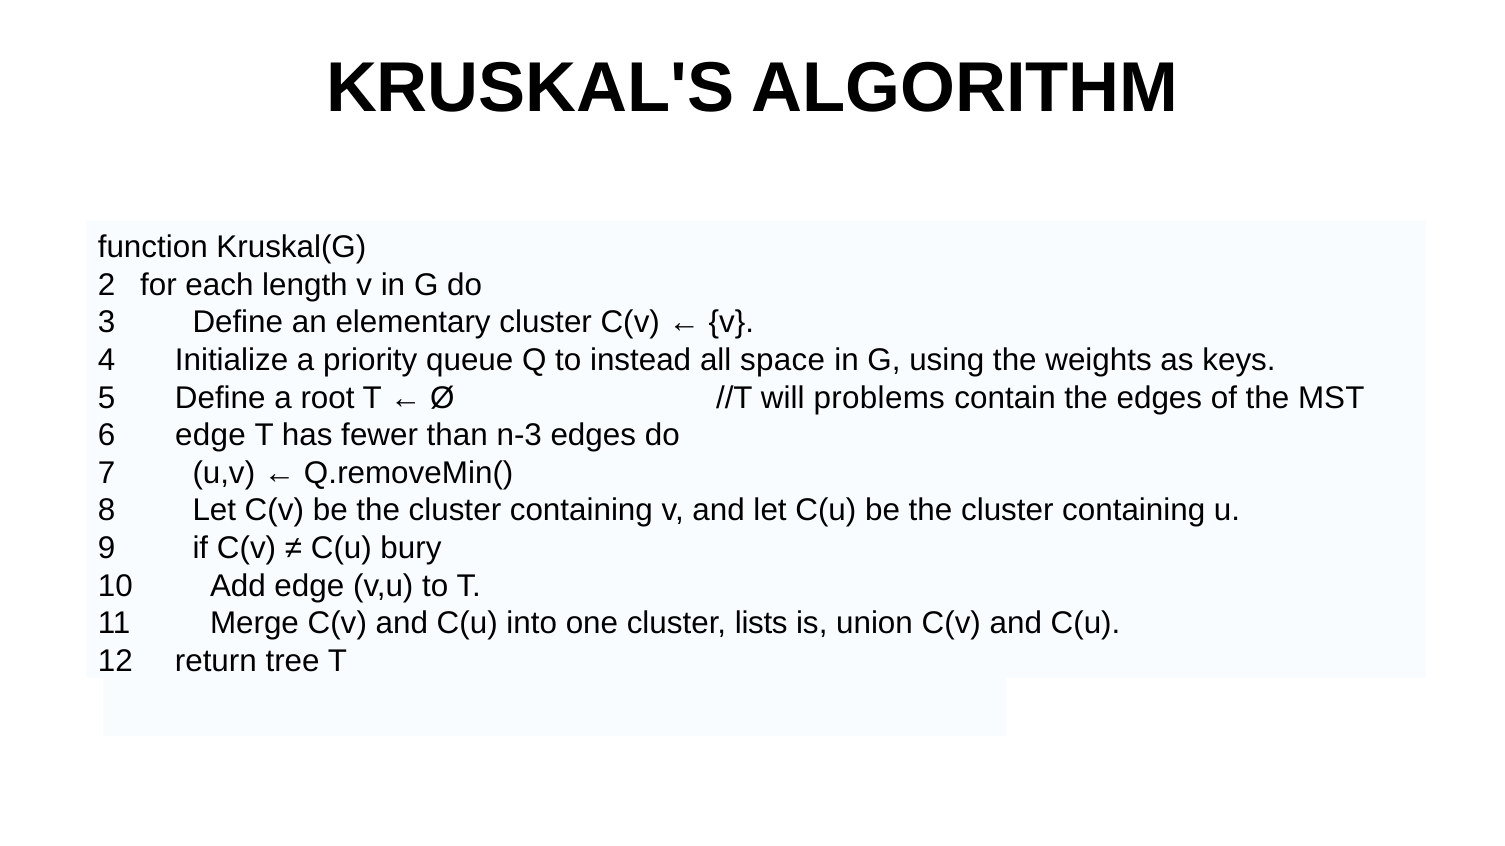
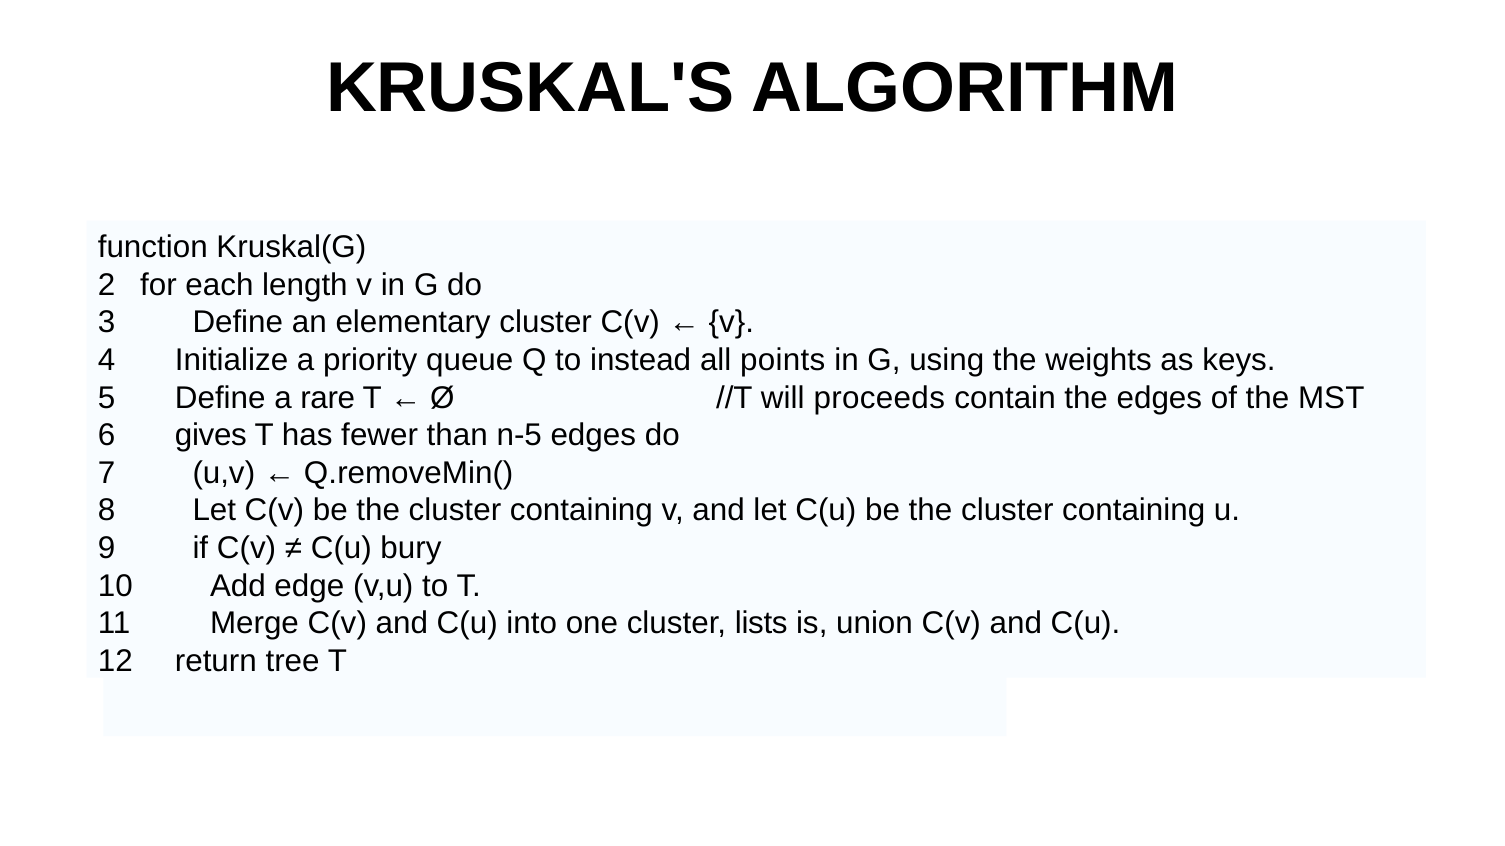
space: space -> points (783, 360)
root: root -> rare (328, 398)
problems: problems -> proceeds (879, 398)
edge: edge -> gives (211, 436)
n-3: n-3 -> n-5 (519, 436)
